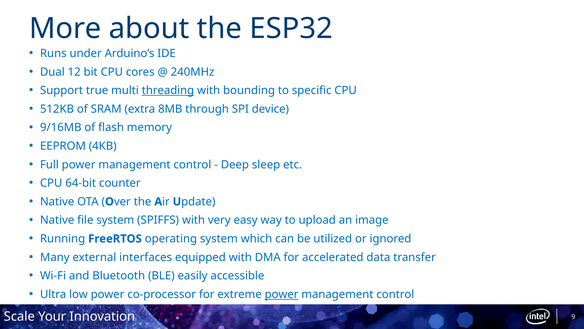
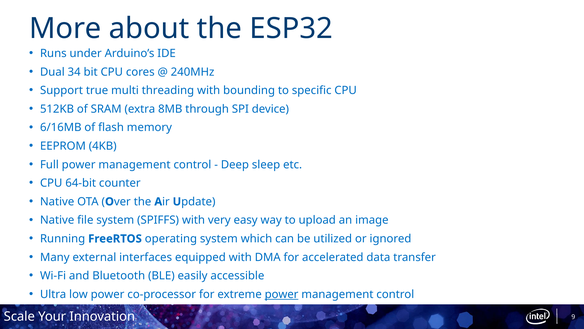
12: 12 -> 34 (74, 72)
threading underline: present -> none (168, 90)
9/16MB: 9/16MB -> 6/16MB (61, 127)
